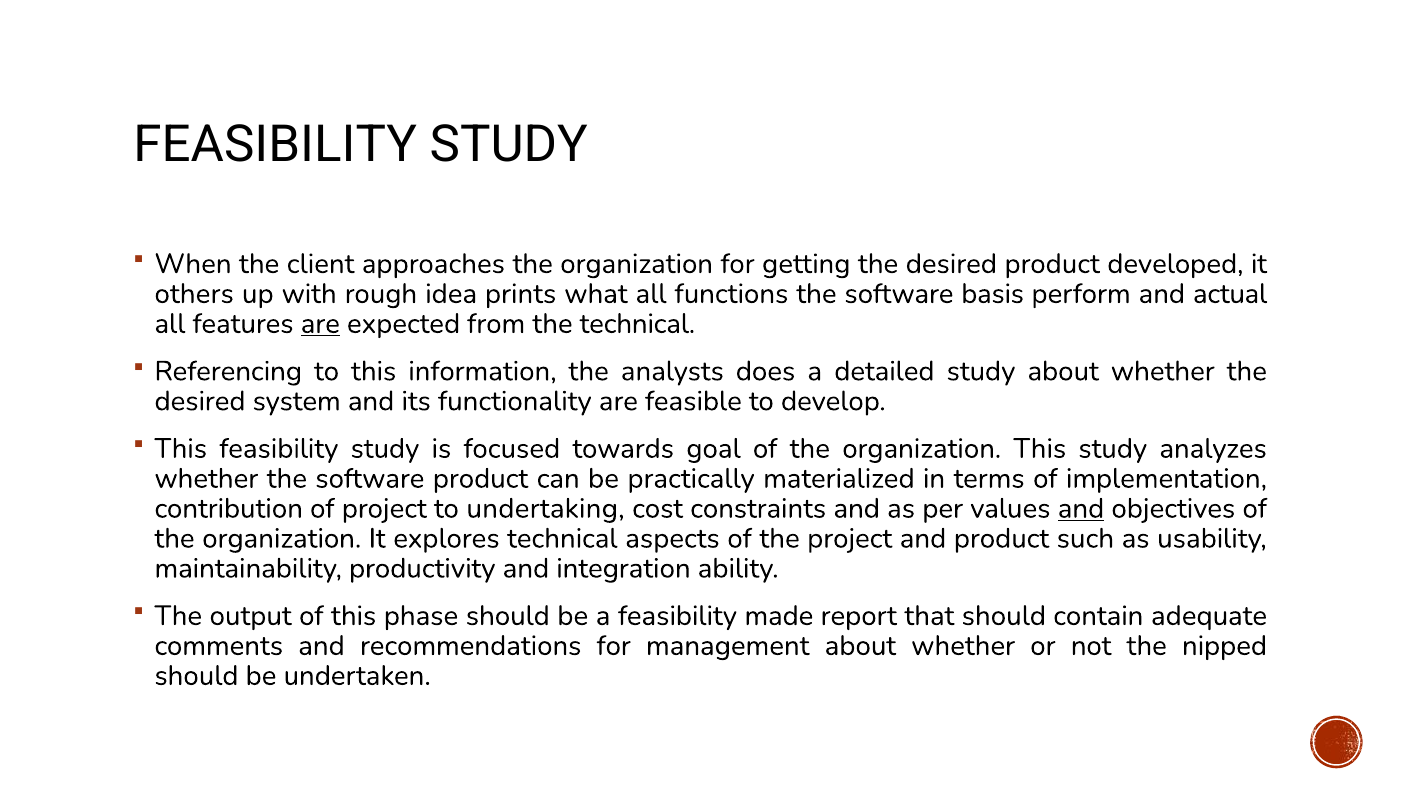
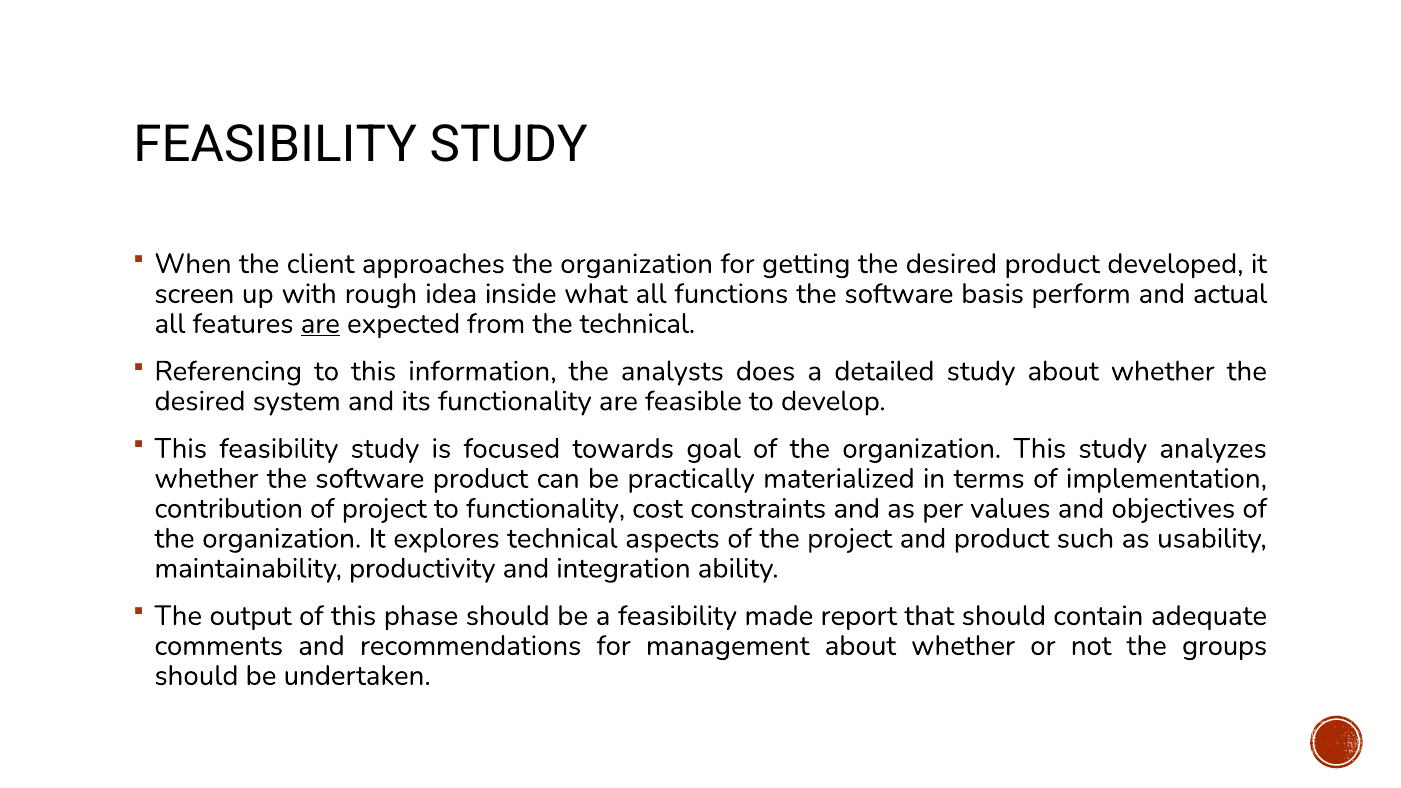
others: others -> screen (194, 294)
prints: prints -> inside (521, 294)
to undertaking: undertaking -> functionality (546, 508)
and underline: present -> none (1081, 508)
nipped: nipped -> groups (1225, 646)
